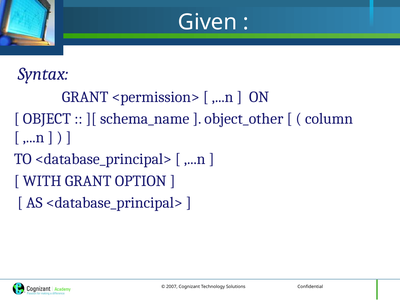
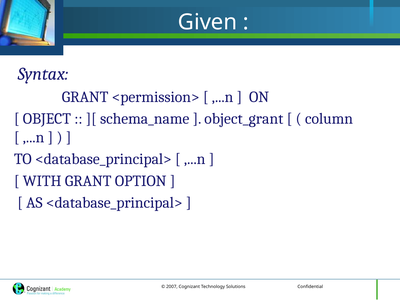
object_other: object_other -> object_grant (244, 119)
